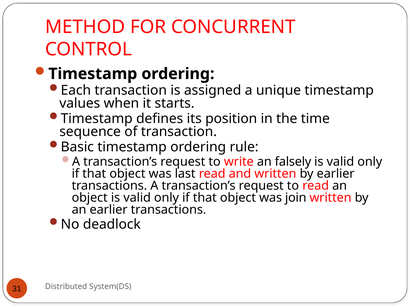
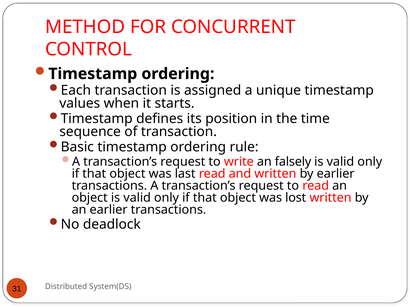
join: join -> lost (296, 198)
